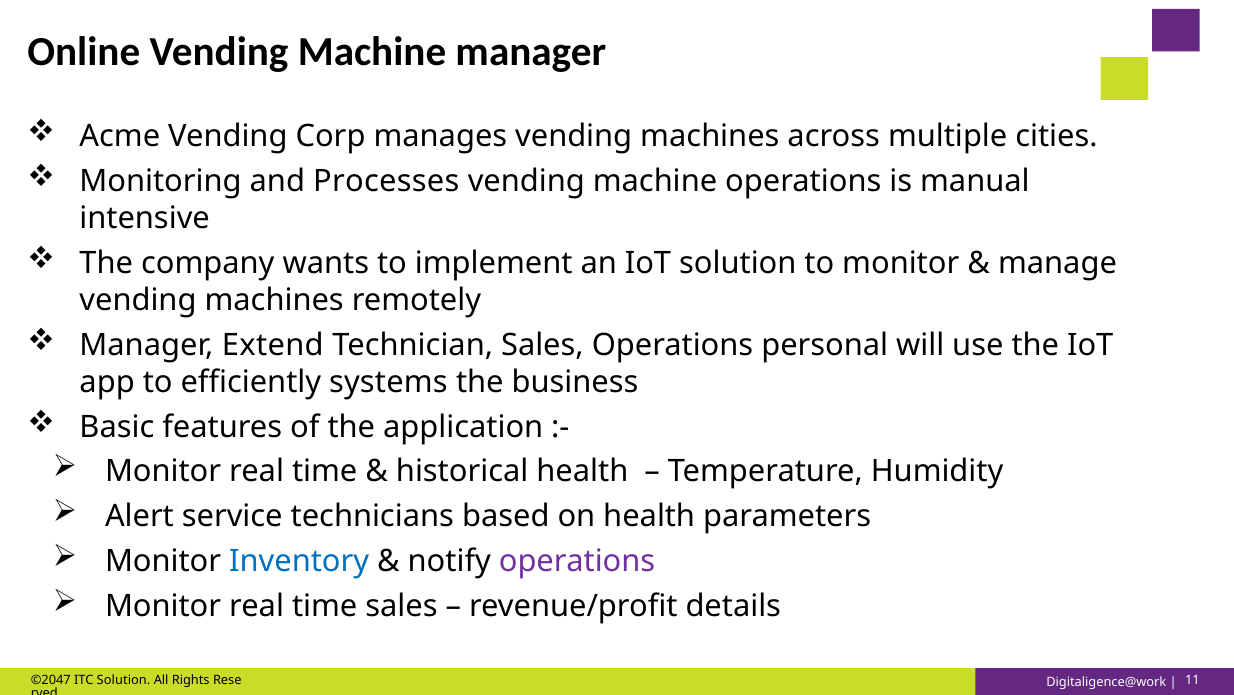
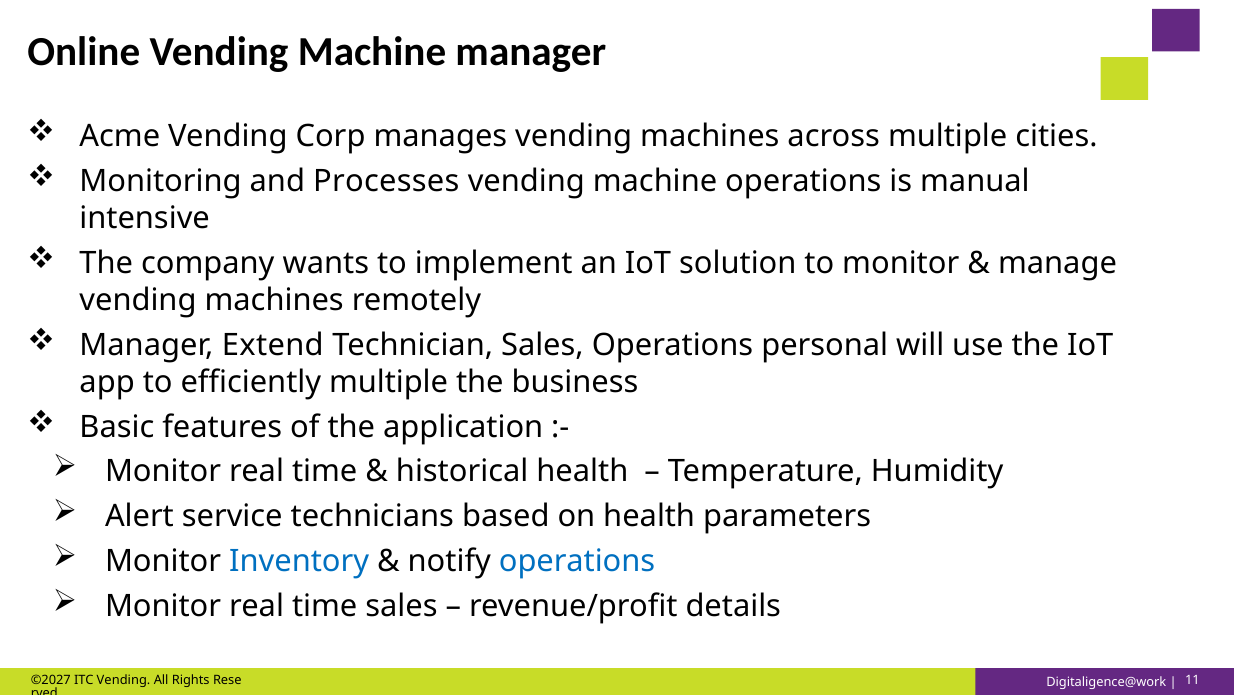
efficiently systems: systems -> multiple (389, 382)
operations colour: purple -> blue (577, 561)
©2047: ©2047 -> ©2027 (51, 680)
ITC Solution: Solution -> Vending (124, 680)
